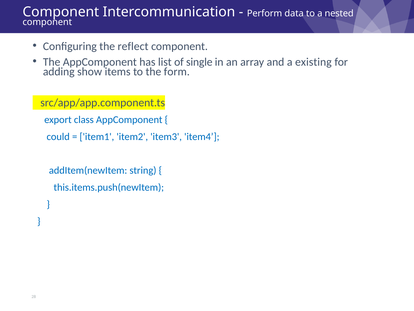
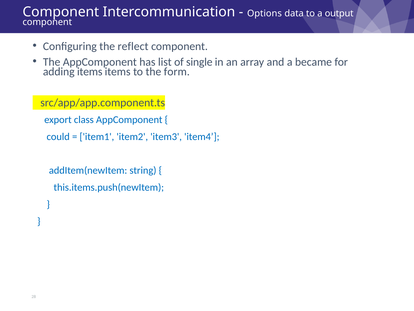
Perform: Perform -> Options (264, 13)
nested: nested -> output (339, 13)
existing: existing -> became (314, 62)
adding show: show -> items (90, 72)
